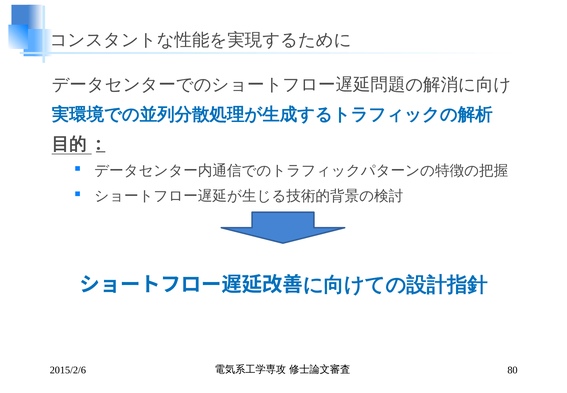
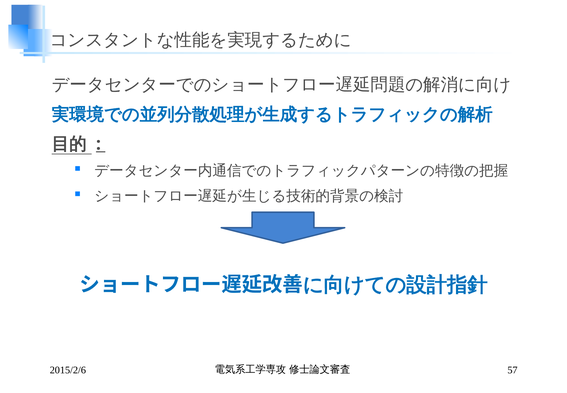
80: 80 -> 57 (512, 370)
